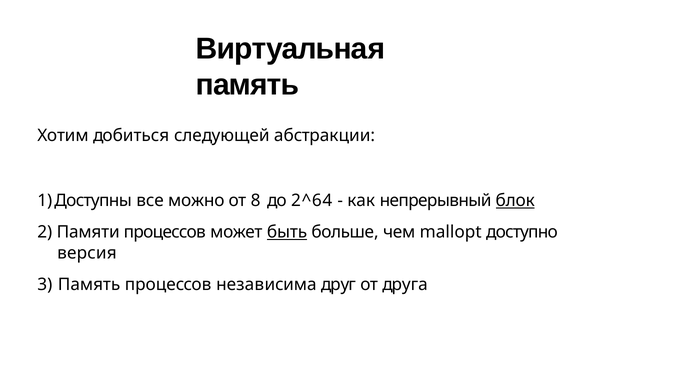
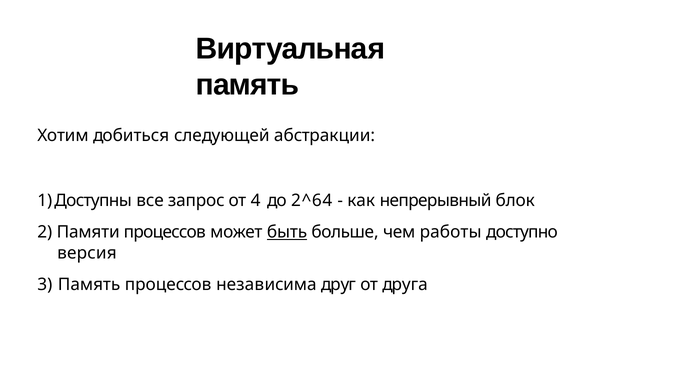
можно: можно -> запрос (196, 200)
8: 8 -> 4 (256, 200)
блок underline: present -> none (515, 200)
mallopt: mallopt -> работы (451, 232)
